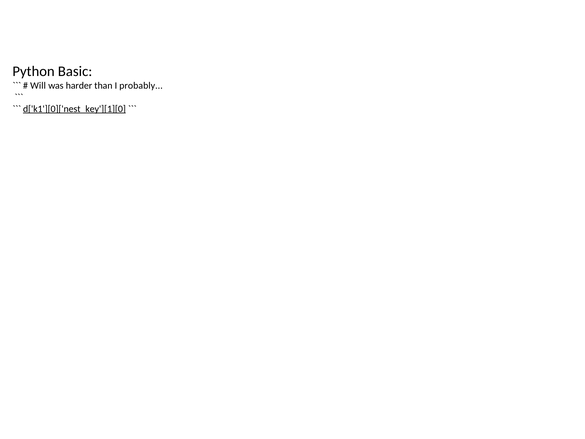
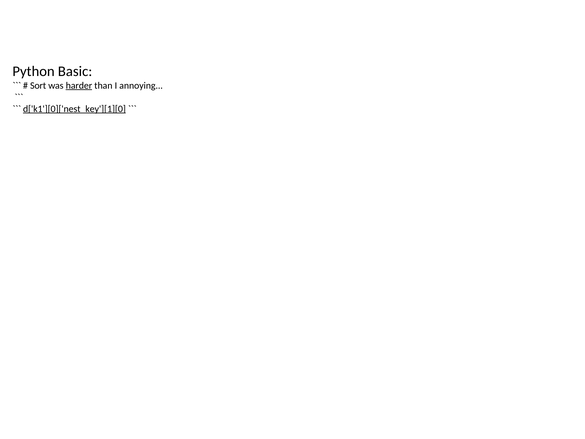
Will: Will -> Sort (38, 85)
harder underline: none -> present (79, 85)
probably: probably -> annoying (141, 85)
